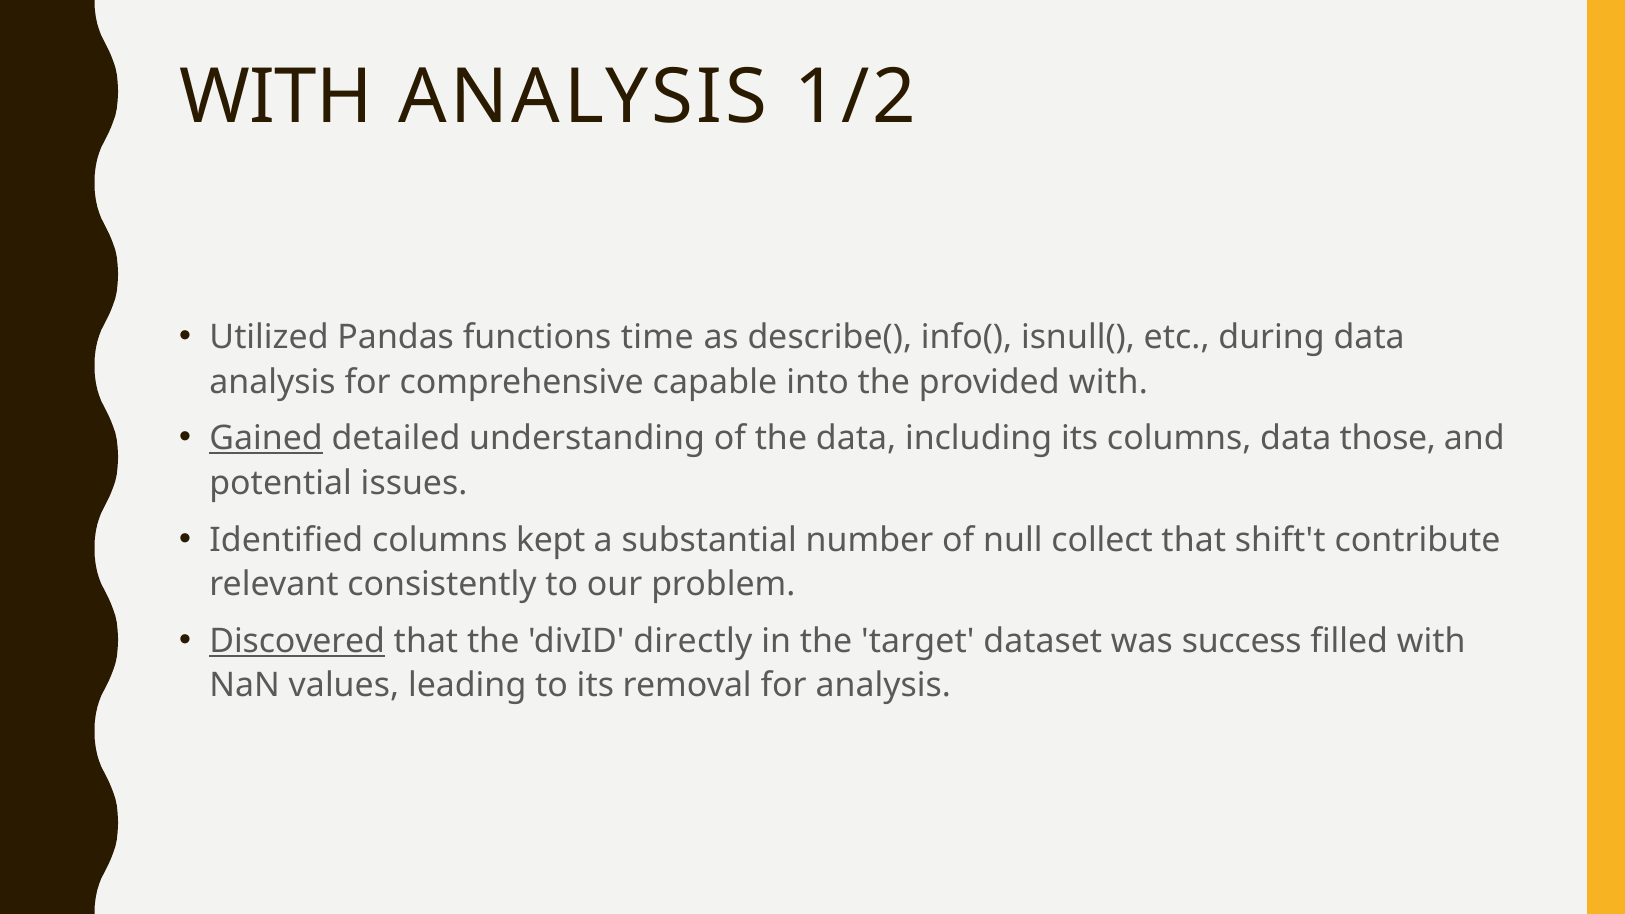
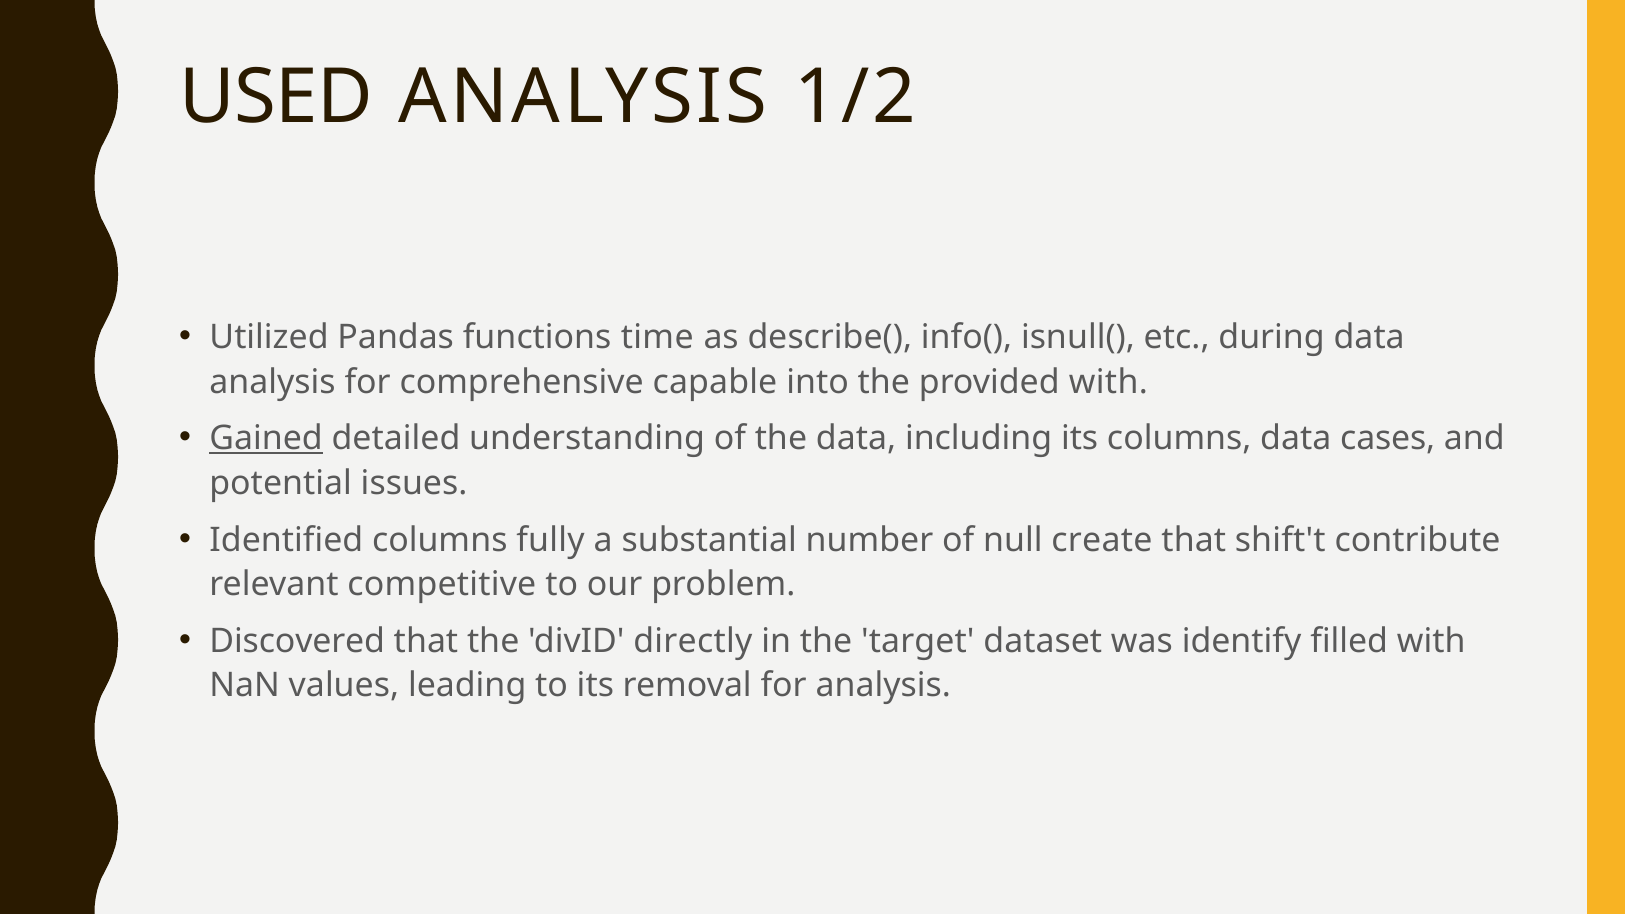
WITH: WITH -> USED (276, 98)
those: those -> cases (1388, 439)
kept: kept -> fully (550, 540)
collect: collect -> create (1102, 540)
consistently: consistently -> competitive (442, 585)
Discovered underline: present -> none (297, 641)
success: success -> identify (1242, 641)
